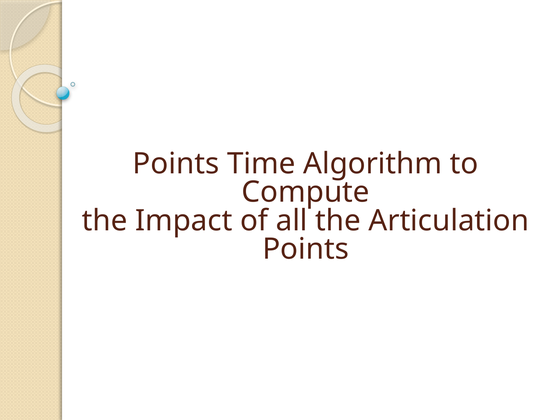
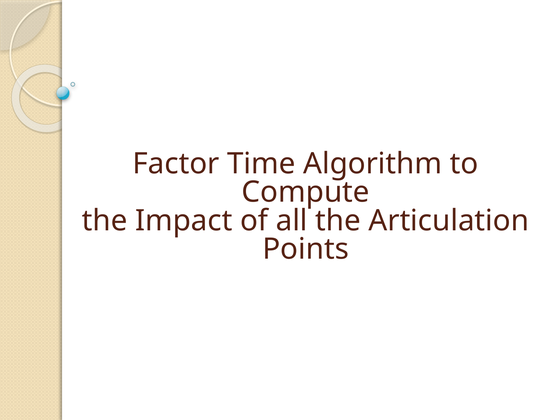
Points: Points -> Factor (176, 164)
